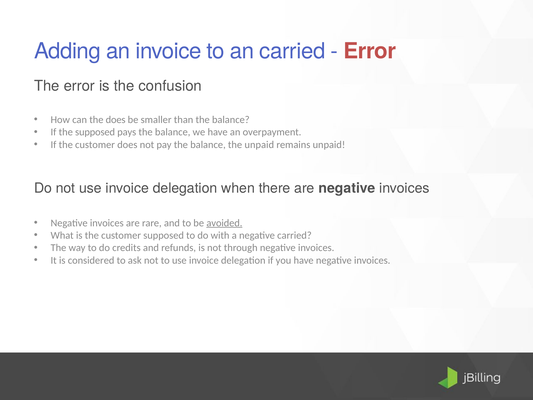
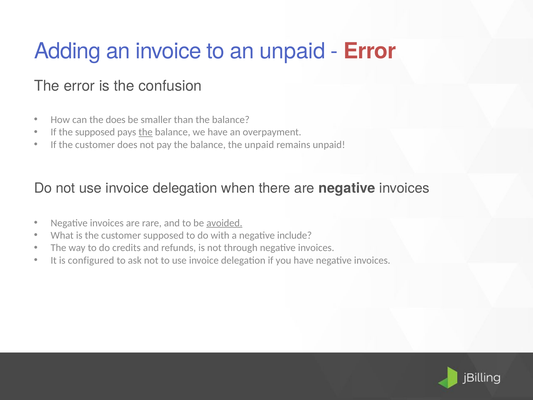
an carried: carried -> unpaid (292, 51)
the underline: none -> present (146, 132)
negative carried: carried -> include (294, 235)
considered: considered -> configured (91, 260)
